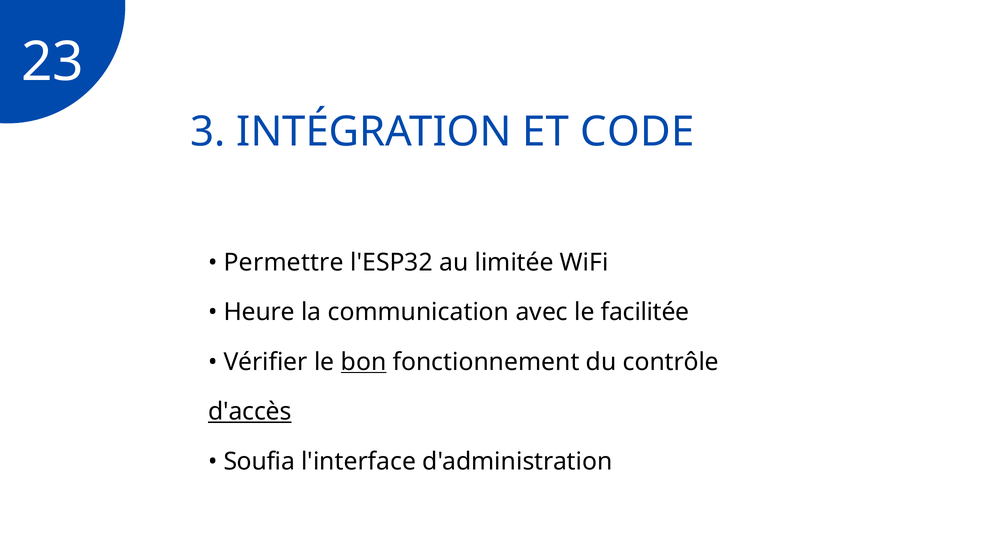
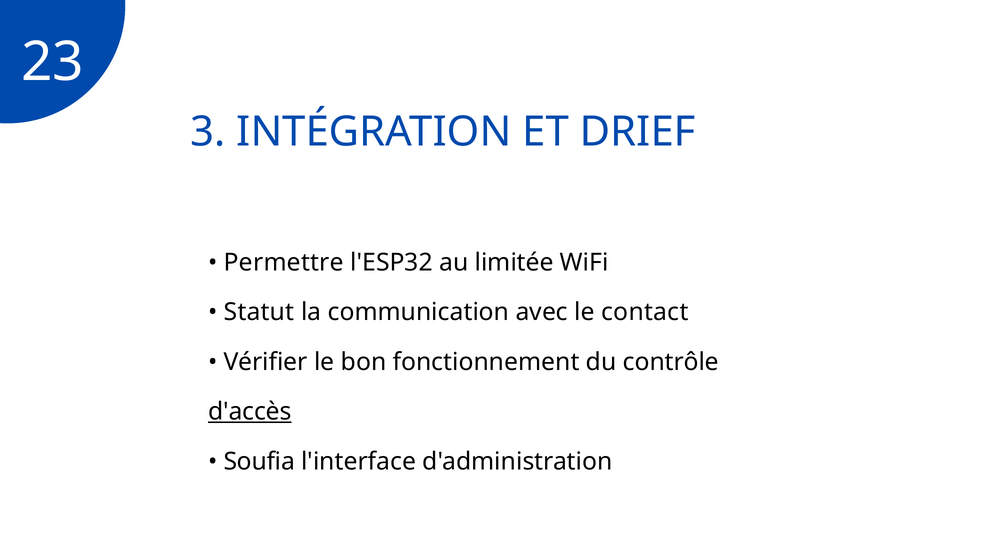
CODE: CODE -> DRIEF (638, 132)
Heure: Heure -> Statut (259, 312)
facilitée: facilitée -> contact (645, 312)
bon underline: present -> none (364, 362)
